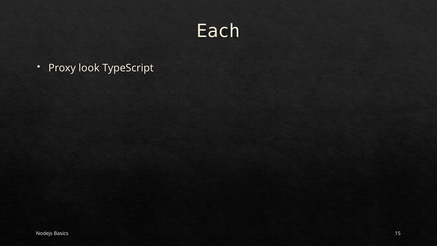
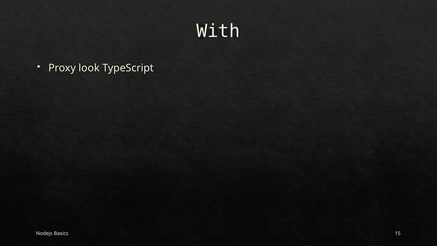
Each: Each -> With (218, 31)
